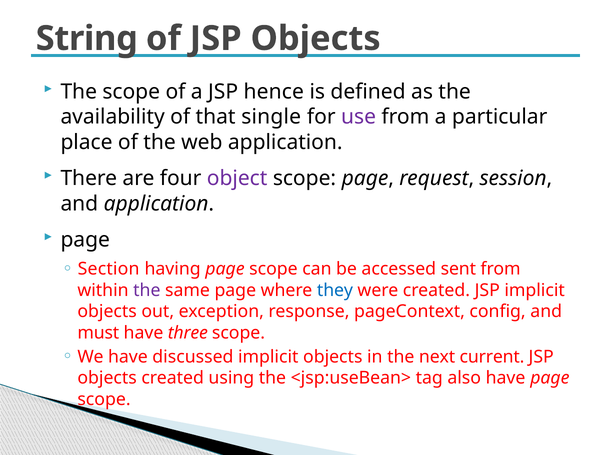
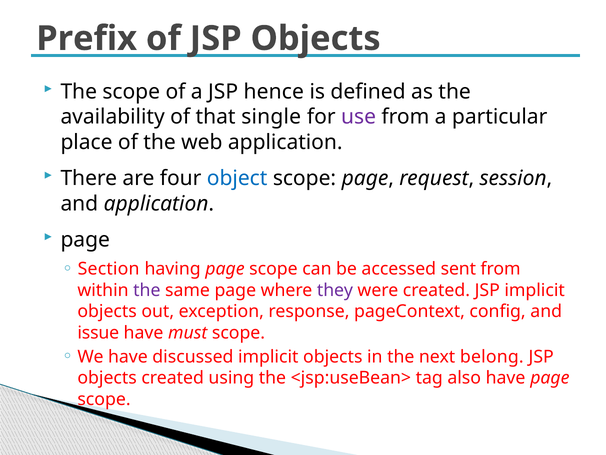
String: String -> Prefix (87, 38)
object colour: purple -> blue (237, 178)
they colour: blue -> purple (335, 290)
must: must -> issue (98, 332)
three: three -> must (188, 332)
current: current -> belong (492, 356)
